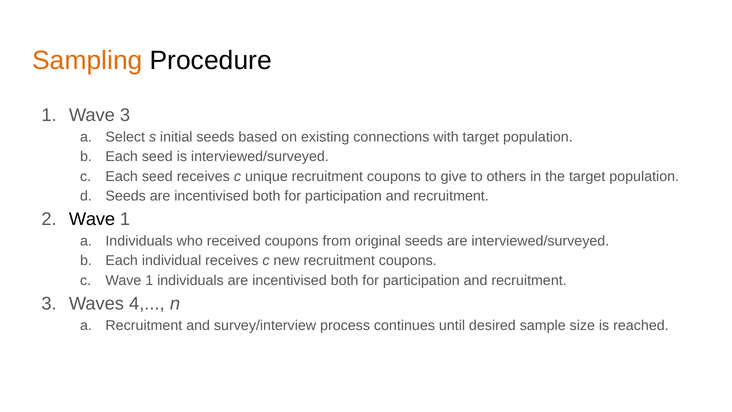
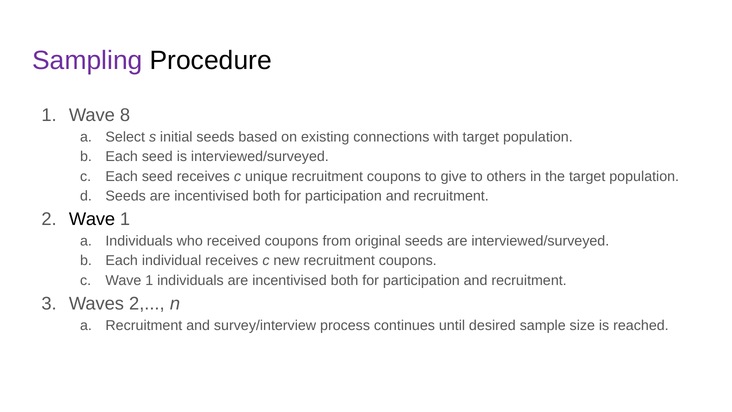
Sampling colour: orange -> purple (87, 61)
Wave 3: 3 -> 8 (125, 115)
Waves 4: 4 -> 2 (147, 303)
